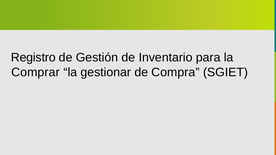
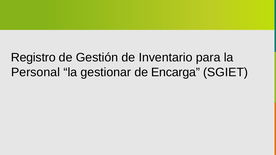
Comprar: Comprar -> Personal (36, 72)
Compra: Compra -> Encarga (176, 72)
